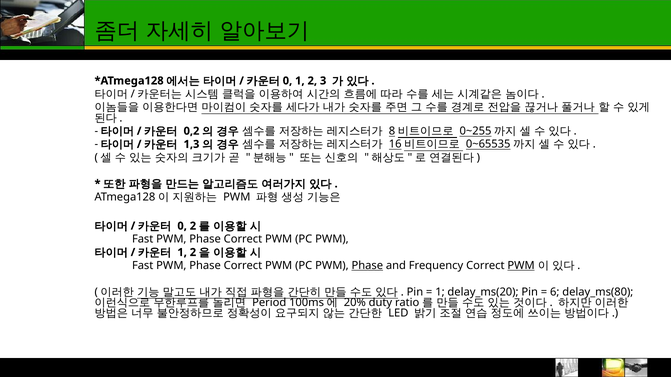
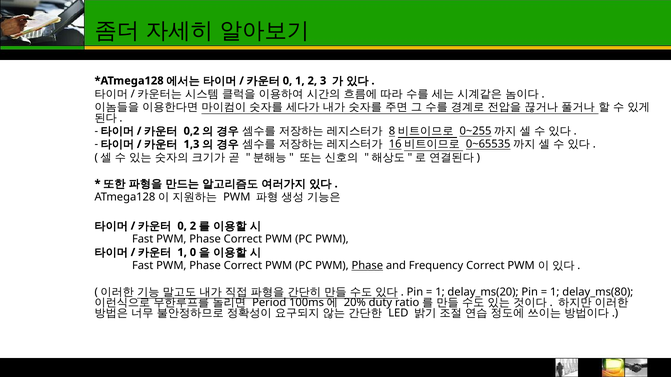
2: 2 -> 0 (193, 253)
PWM underline: present -> none (521, 266)
6: 6 -> 1 (555, 292)
